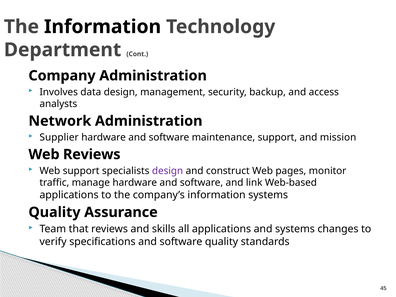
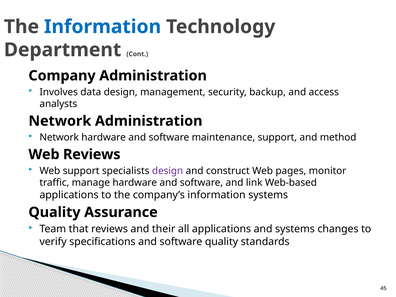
Information colour: black -> blue (103, 27)
Supplier: Supplier -> Network (59, 137)
mission: mission -> method (338, 137)
skills: skills -> their (164, 229)
